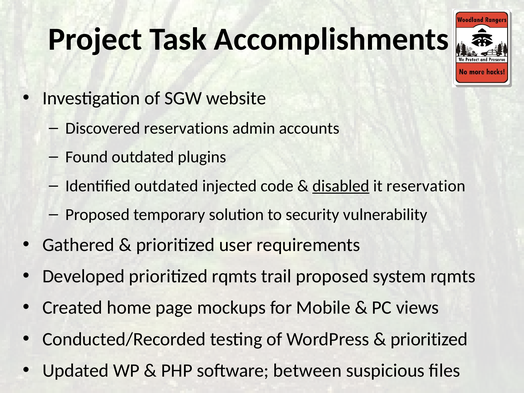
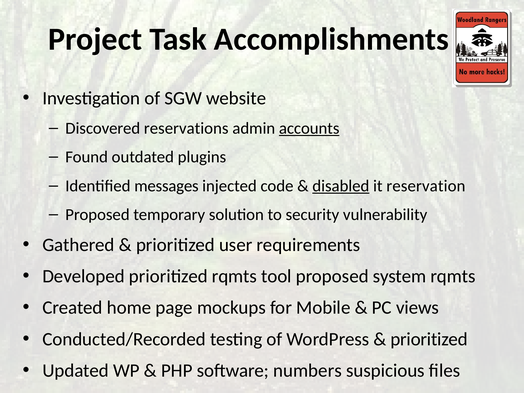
accounts underline: none -> present (309, 128)
Identified outdated: outdated -> messages (166, 186)
trail: trail -> tool (276, 276)
between: between -> numbers (307, 371)
